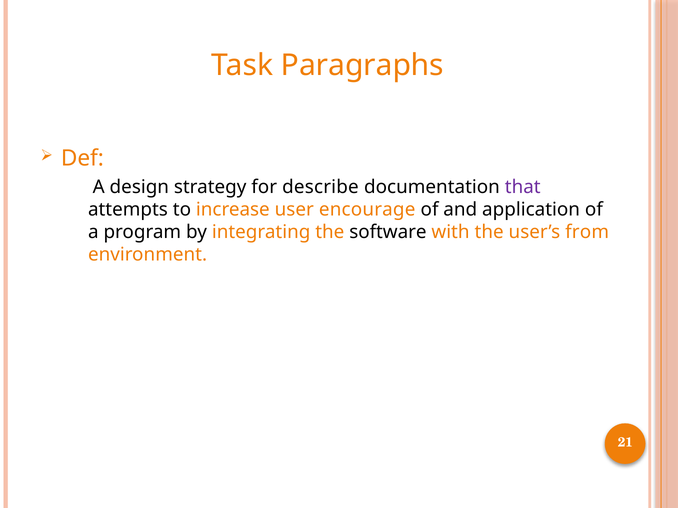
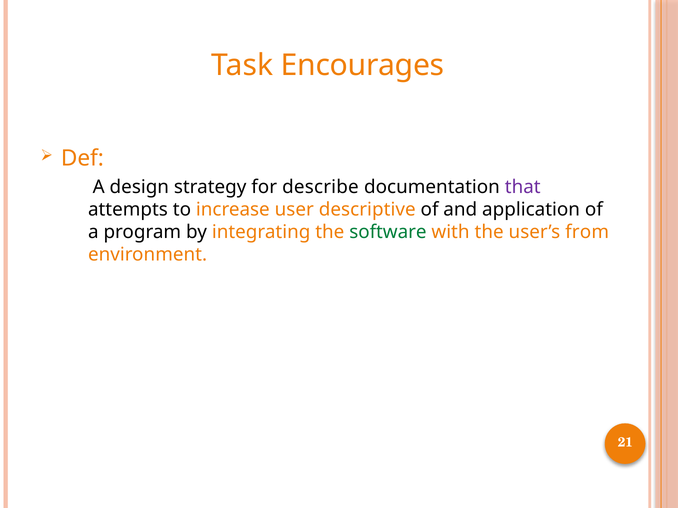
Paragraphs: Paragraphs -> Encourages (363, 65)
encourage: encourage -> descriptive (367, 210)
software colour: black -> green (388, 232)
